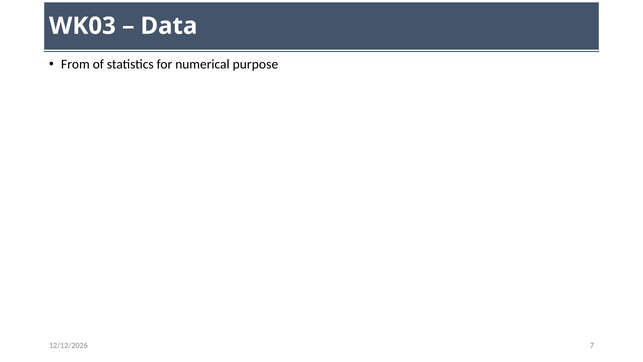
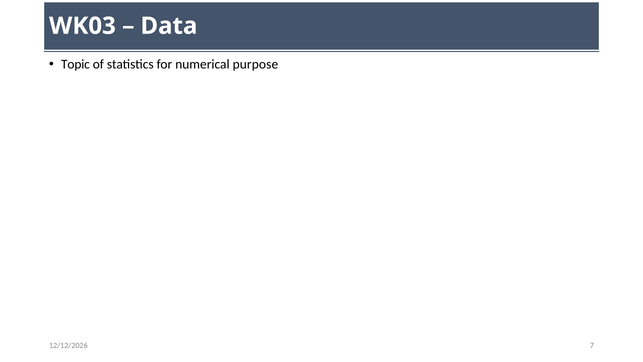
From: From -> Topic (75, 64)
